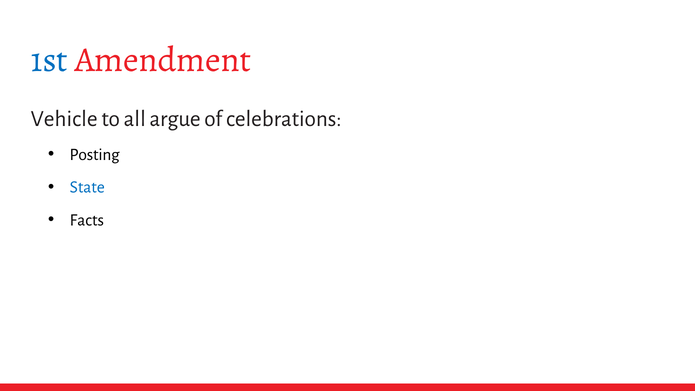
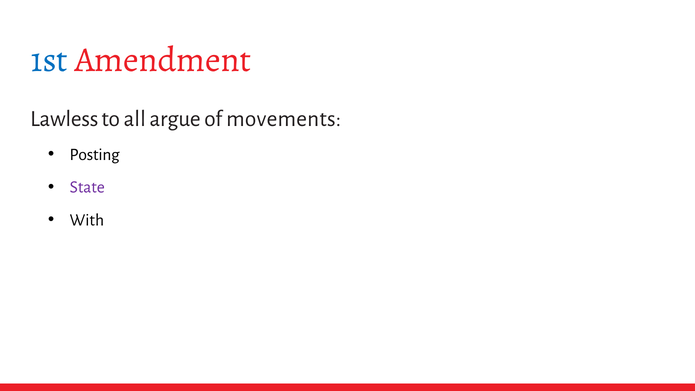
Vehicle: Vehicle -> Lawless (64, 118)
celebrations: celebrations -> movements (284, 118)
State colour: blue -> purple (87, 187)
Facts: Facts -> With (87, 220)
